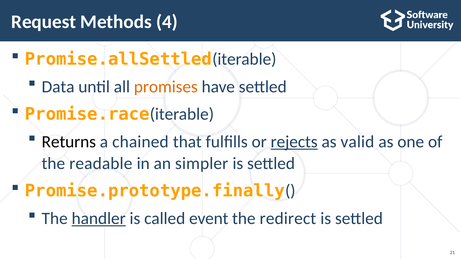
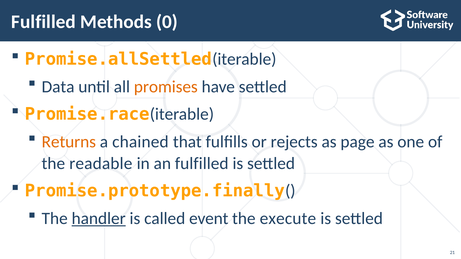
Request: Request -> Fulfilled (44, 22)
4: 4 -> 0 (167, 22)
Returns colour: black -> orange (69, 142)
rejects underline: present -> none (294, 142)
valid: valid -> page (357, 142)
an simpler: simpler -> fulfilled (202, 164)
redirect: redirect -> execute (288, 219)
